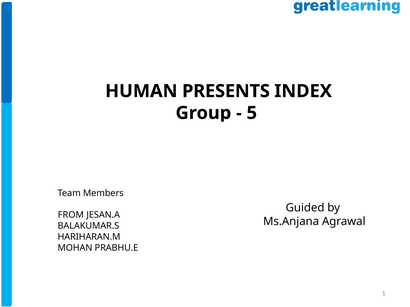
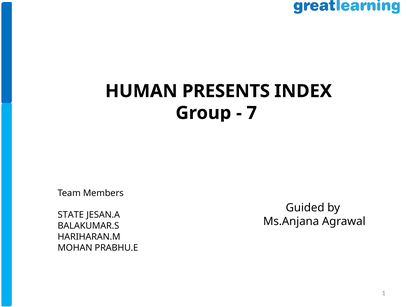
5: 5 -> 7 (252, 113)
FROM: FROM -> STATE (71, 215)
